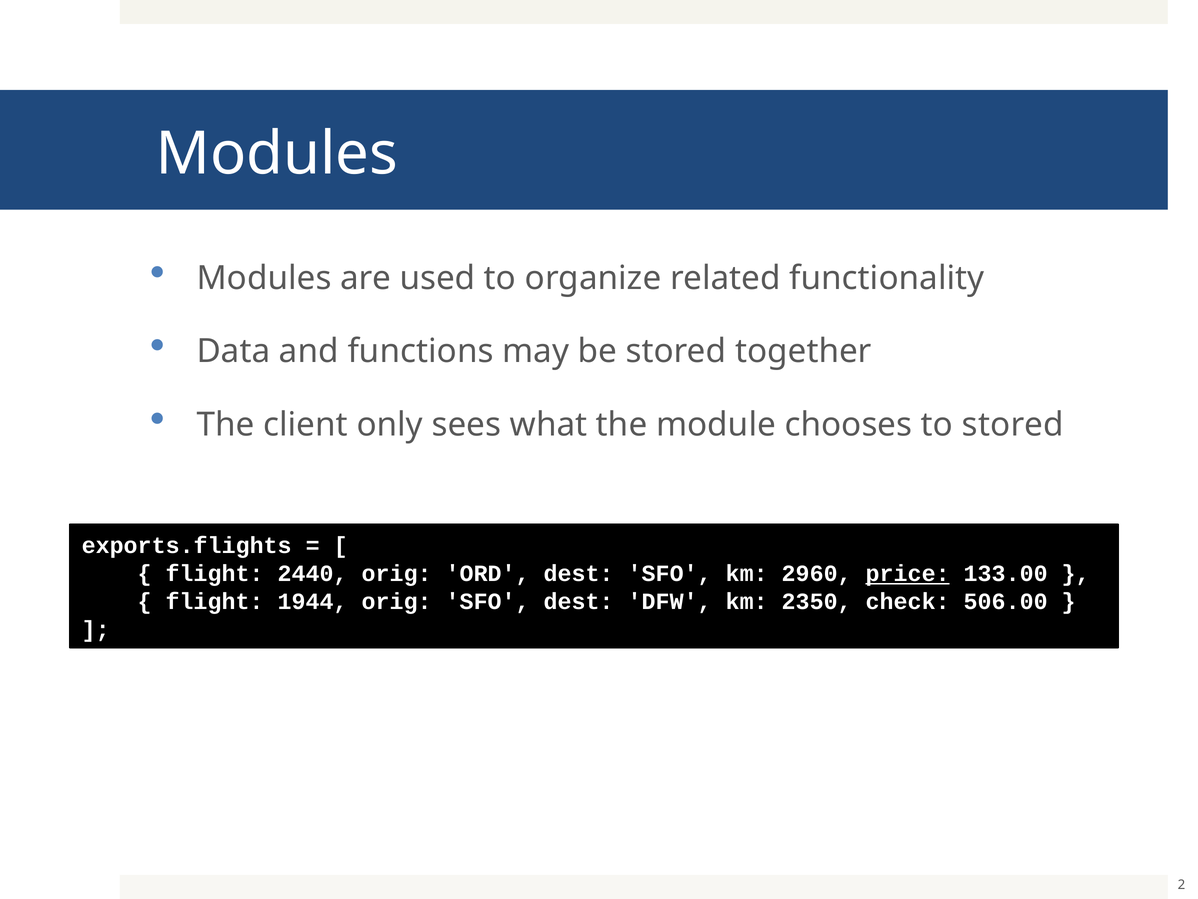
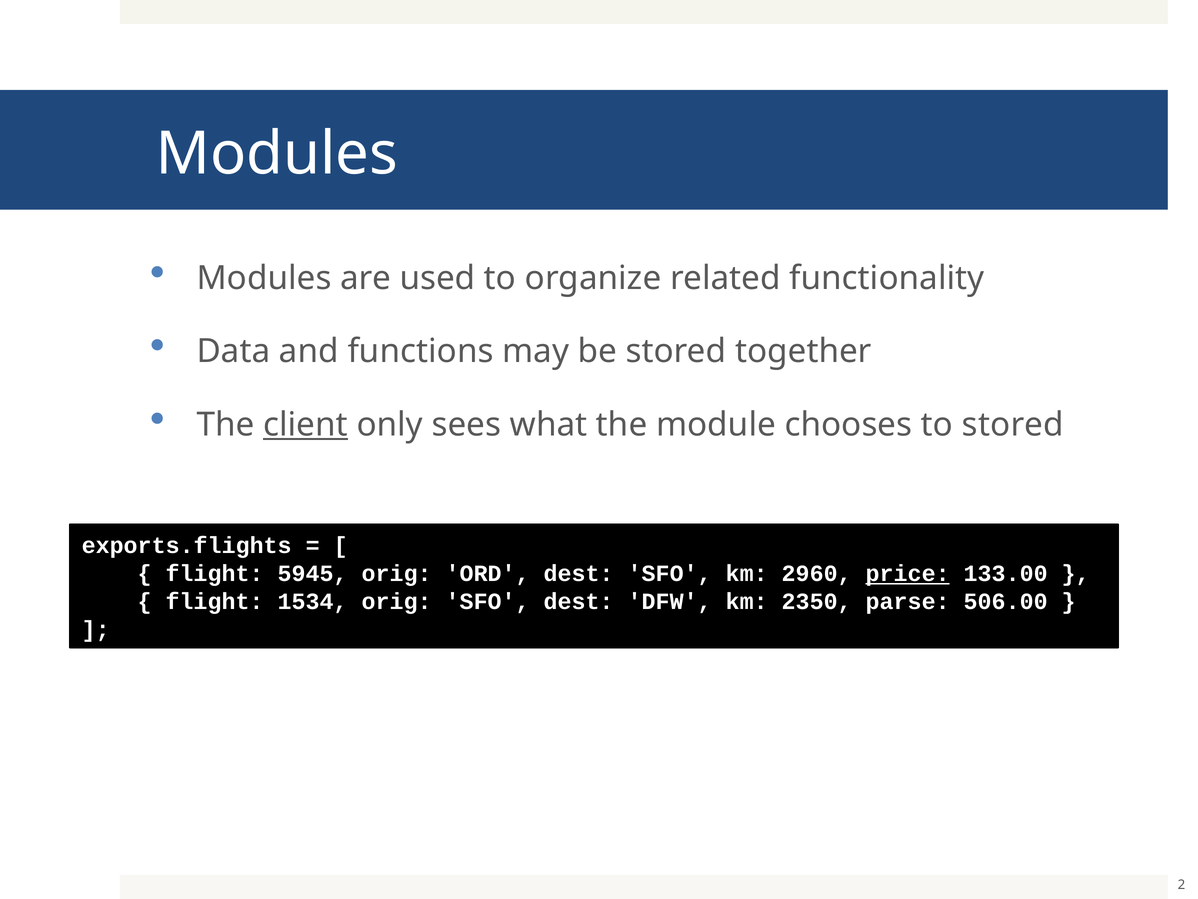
client underline: none -> present (306, 424)
2440: 2440 -> 5945 (313, 573)
1944: 1944 -> 1534 (313, 601)
check: check -> parse (908, 601)
